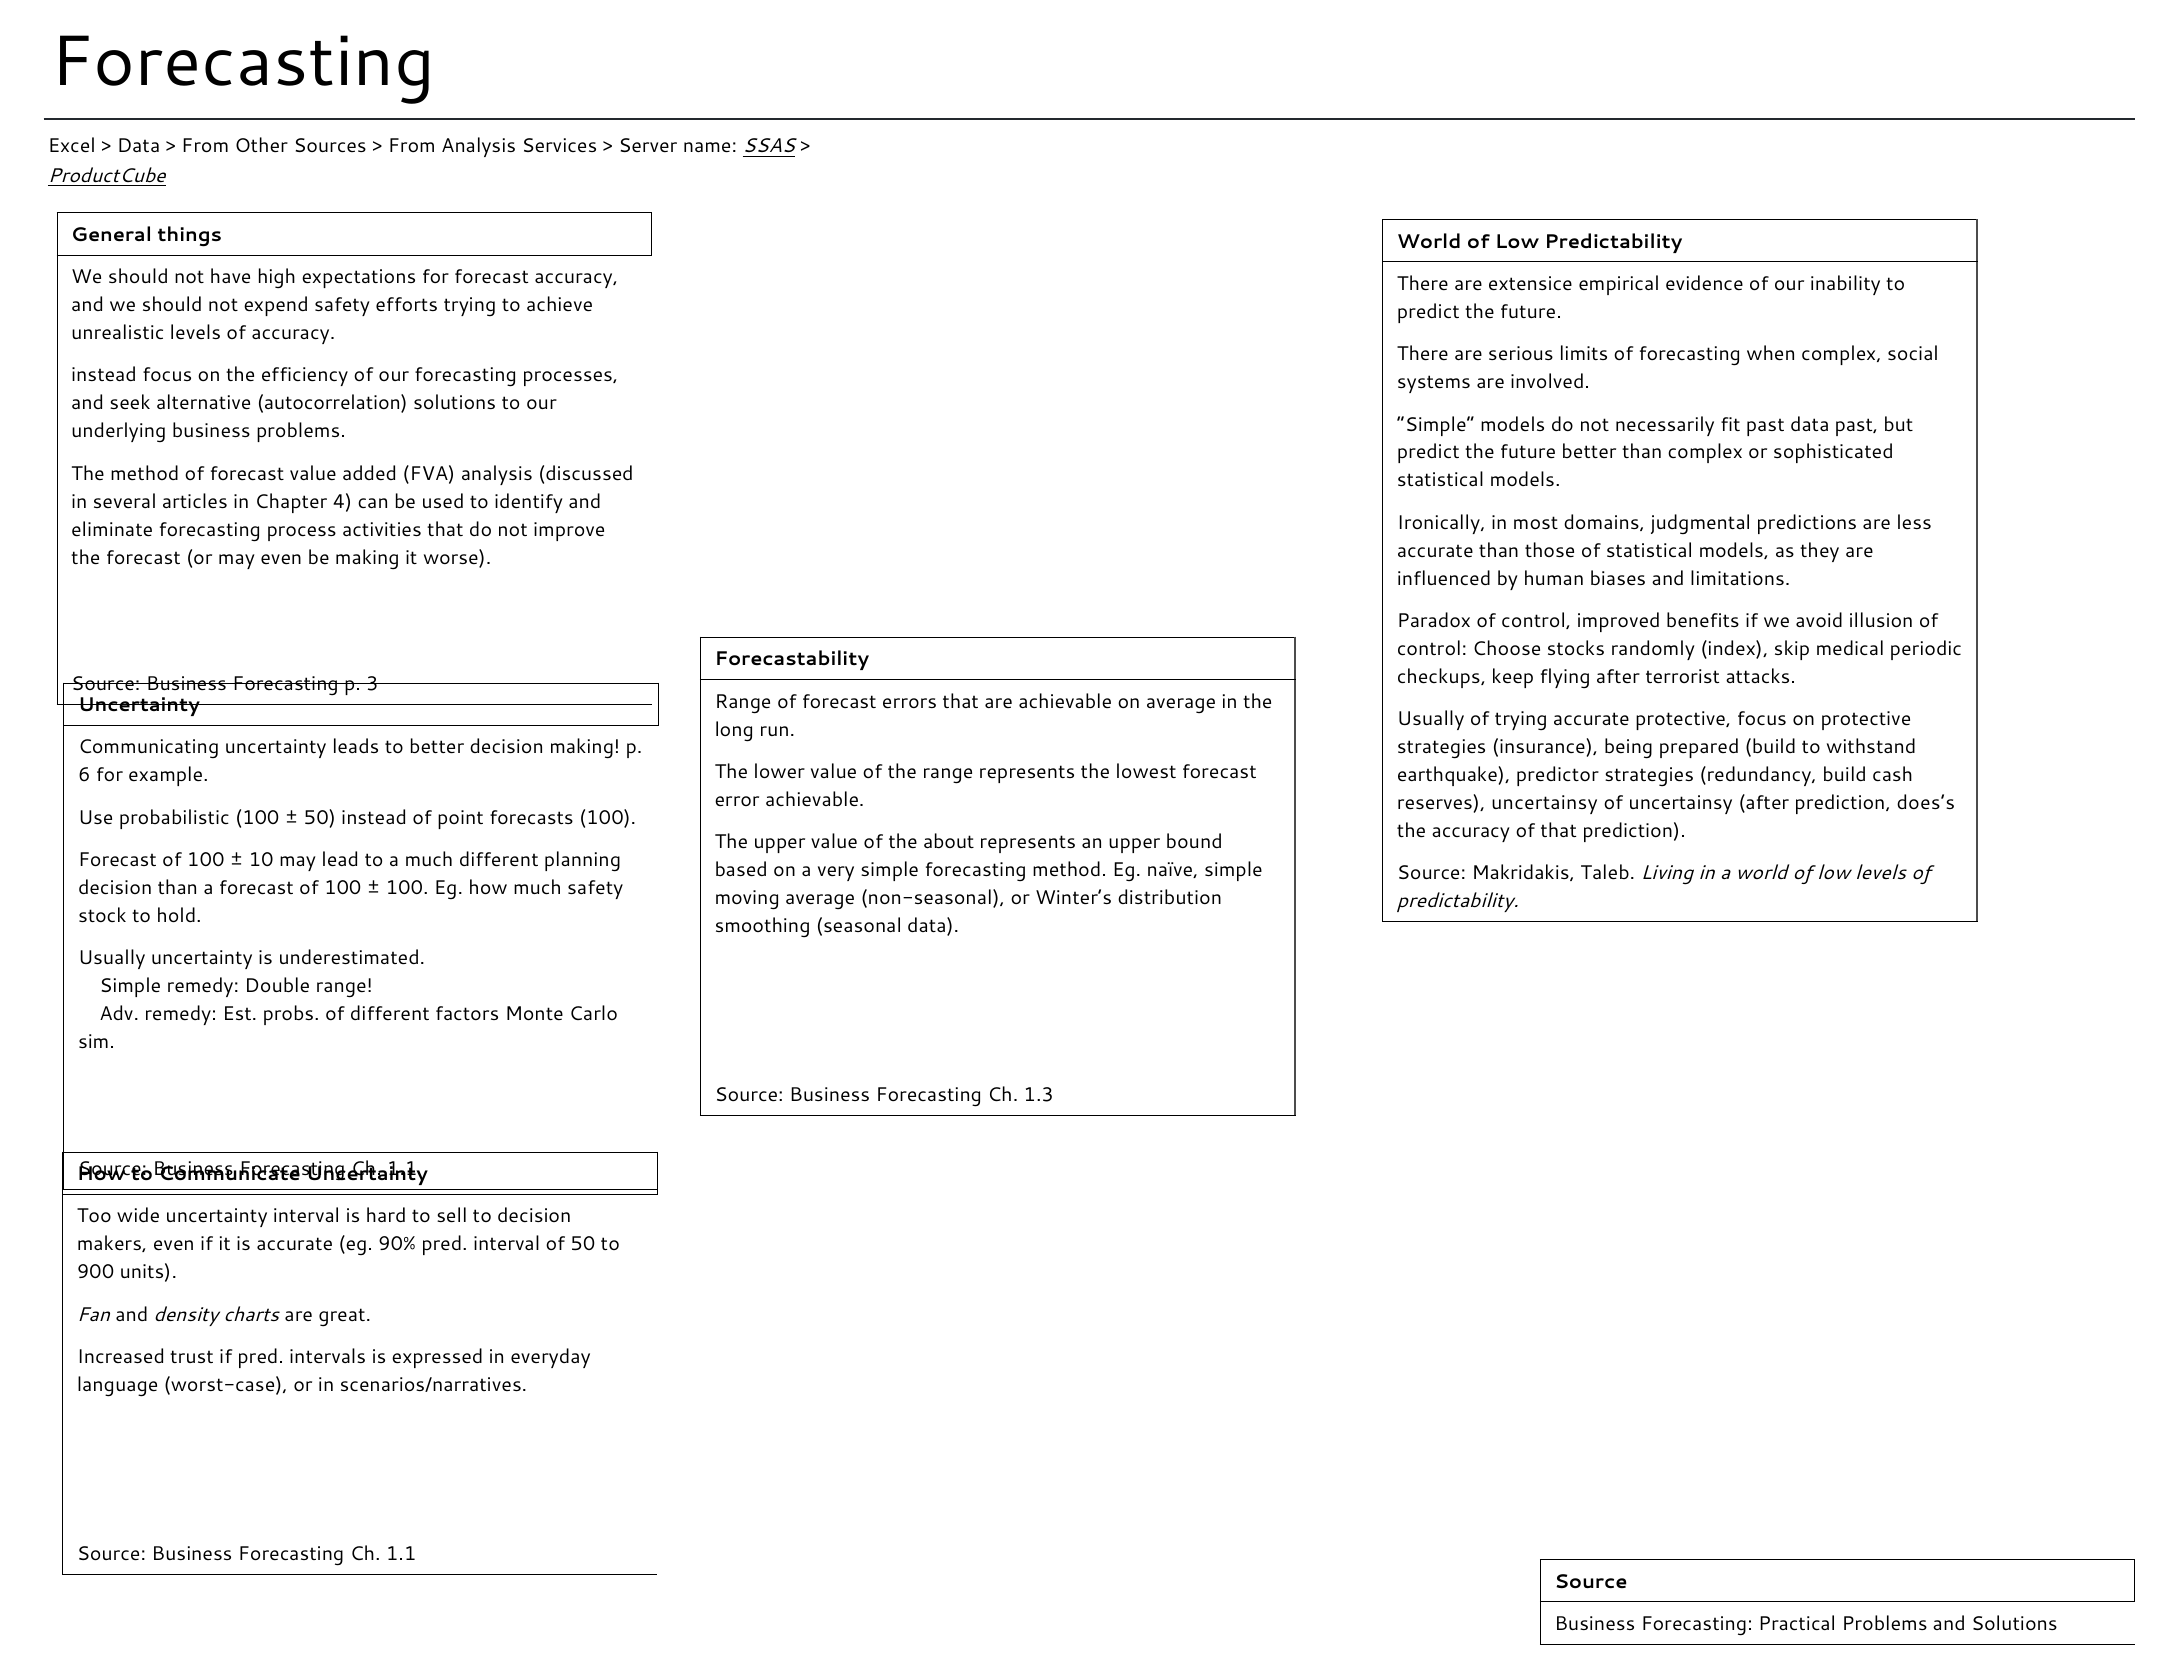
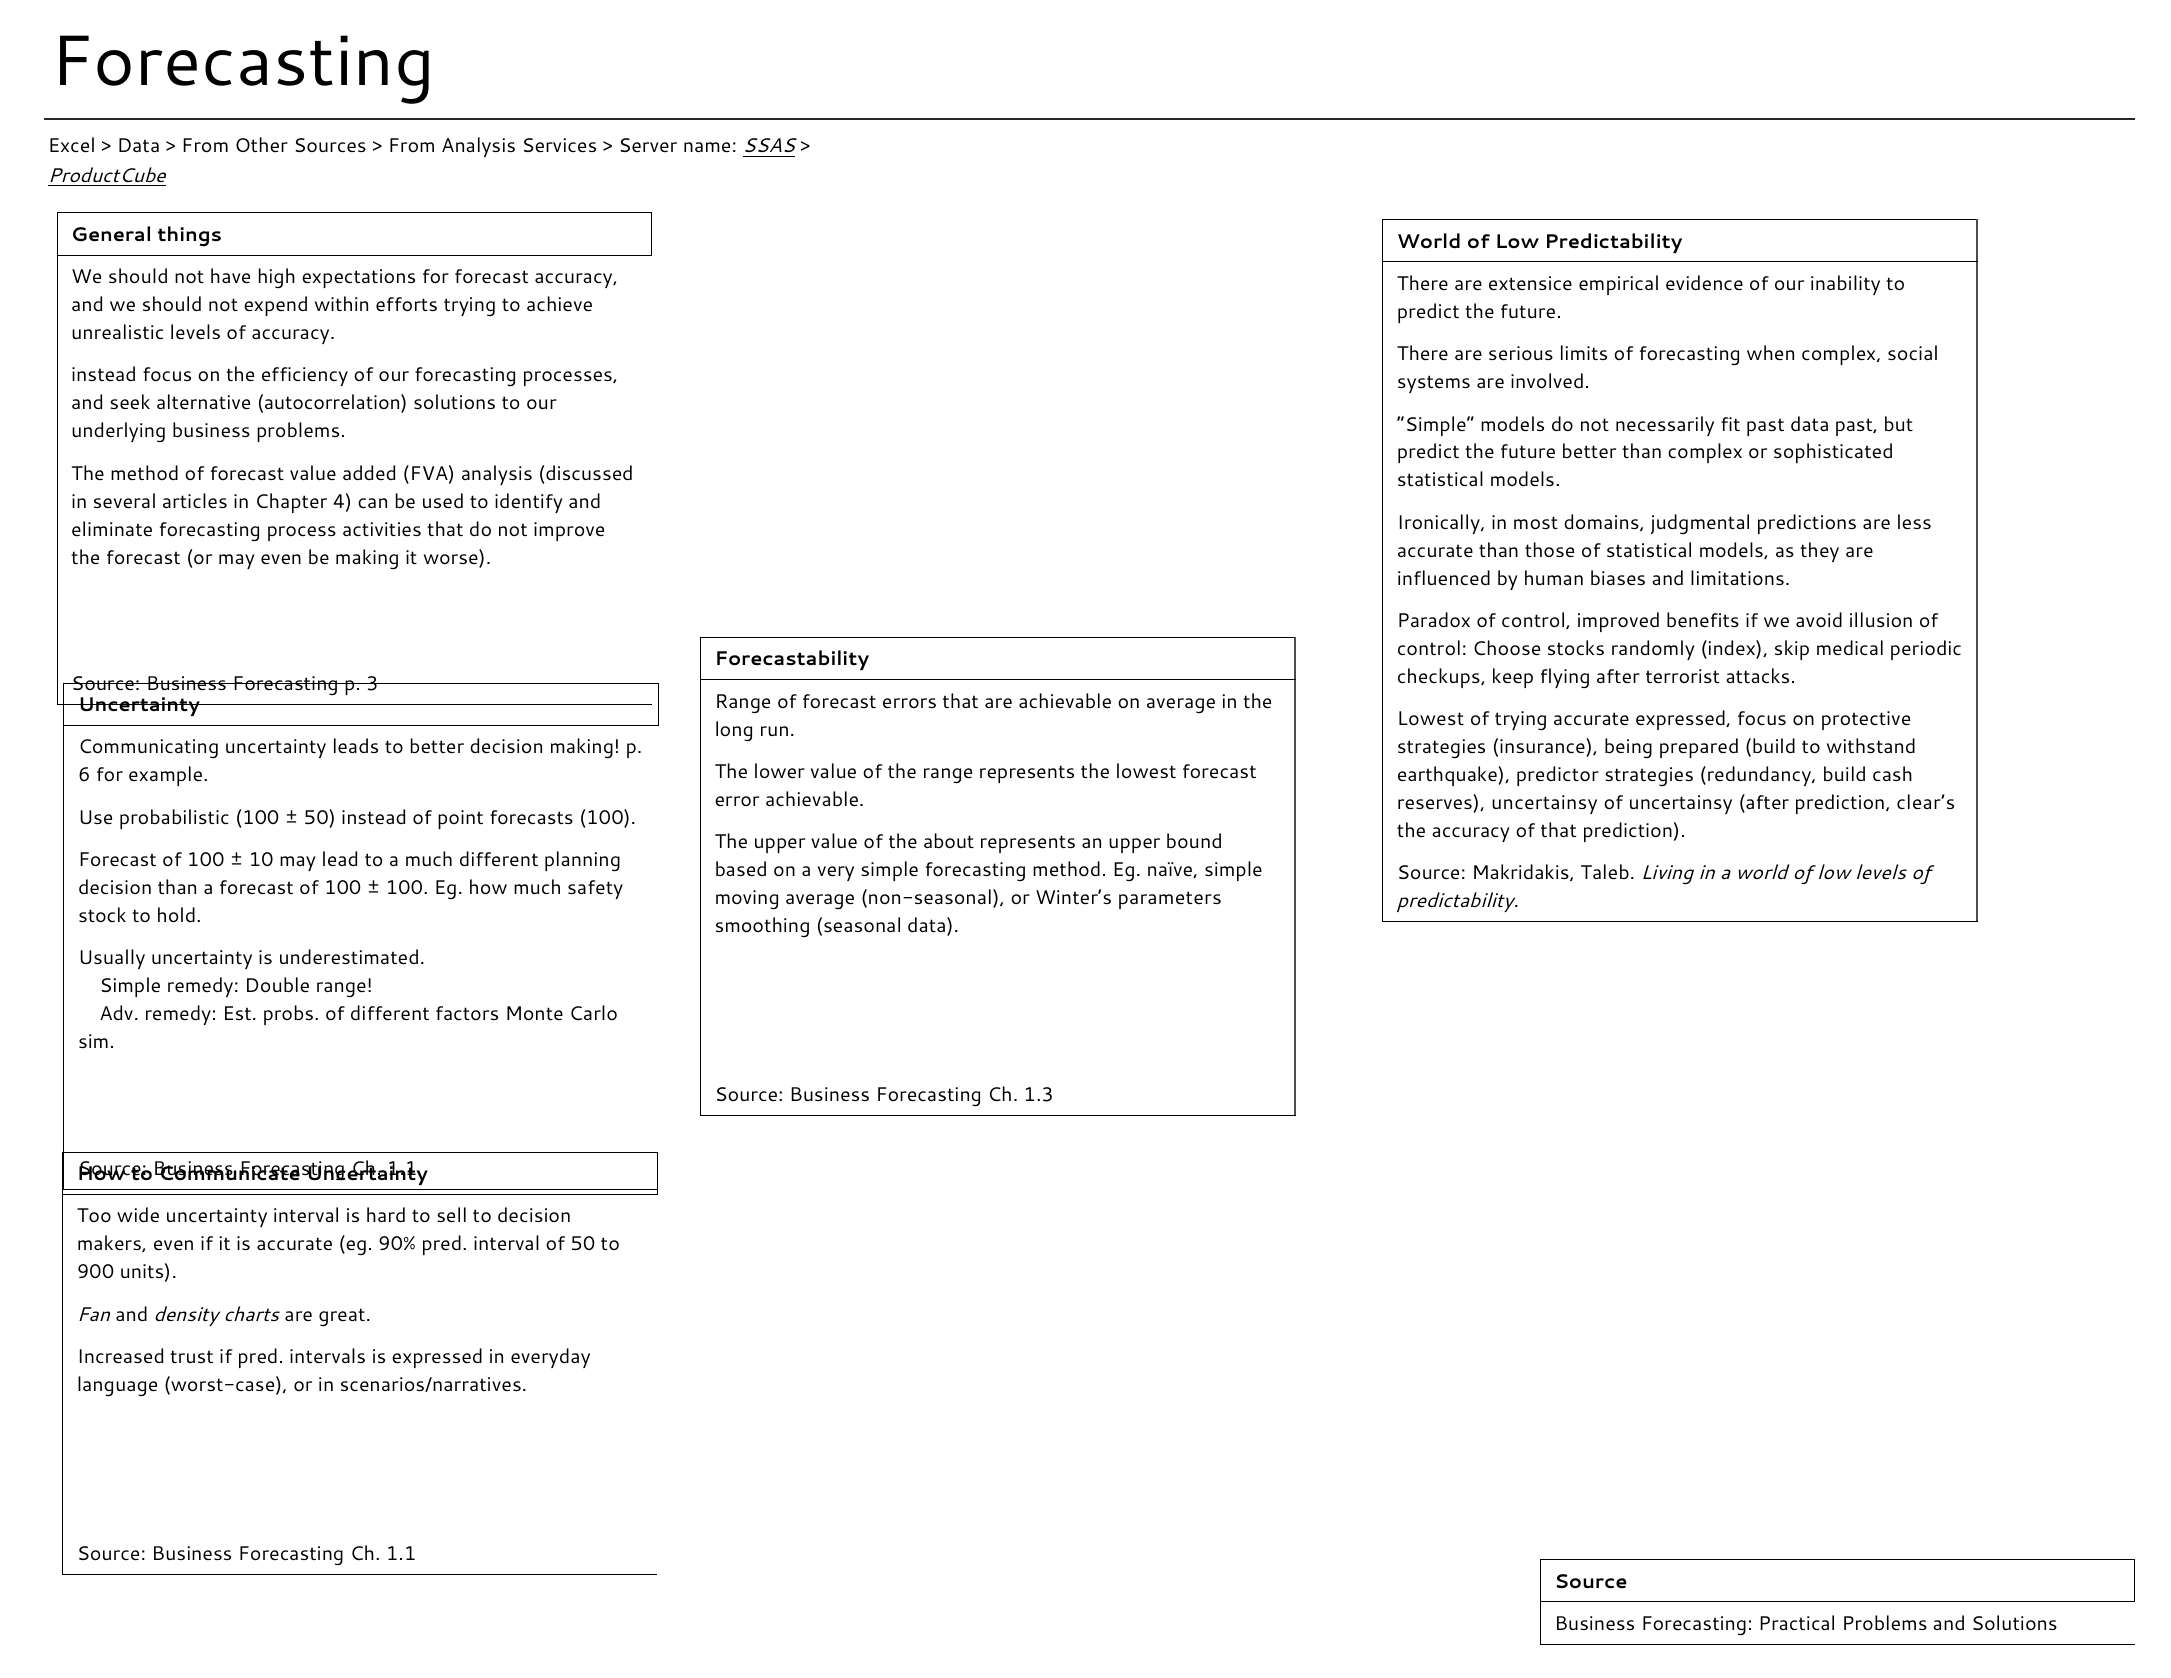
expend safety: safety -> within (342, 305)
Usually: Usually -> Lowest (1431, 719)
accurate protective: protective -> expressed (1683, 719)
does’s: does’s -> clear’s (1926, 803)
distribution: distribution -> parameters (1170, 898)
